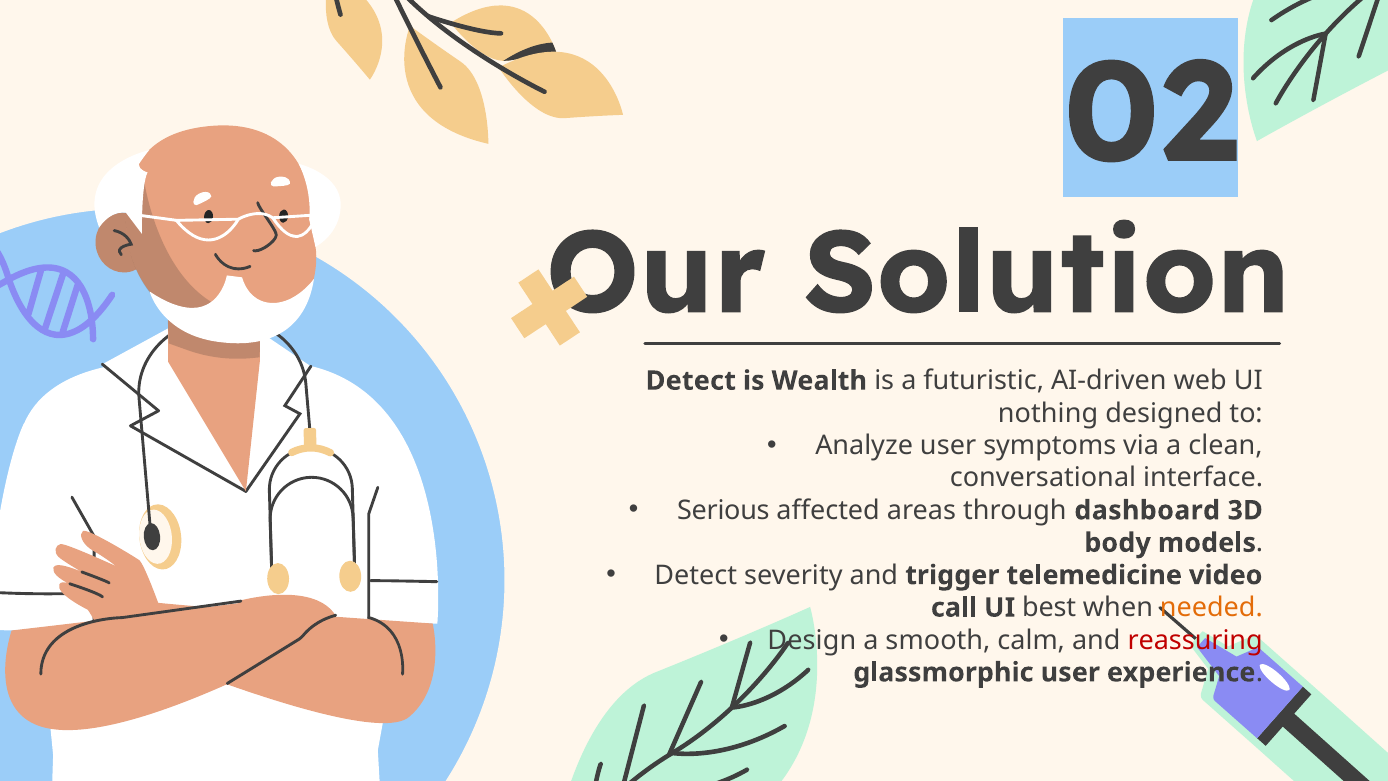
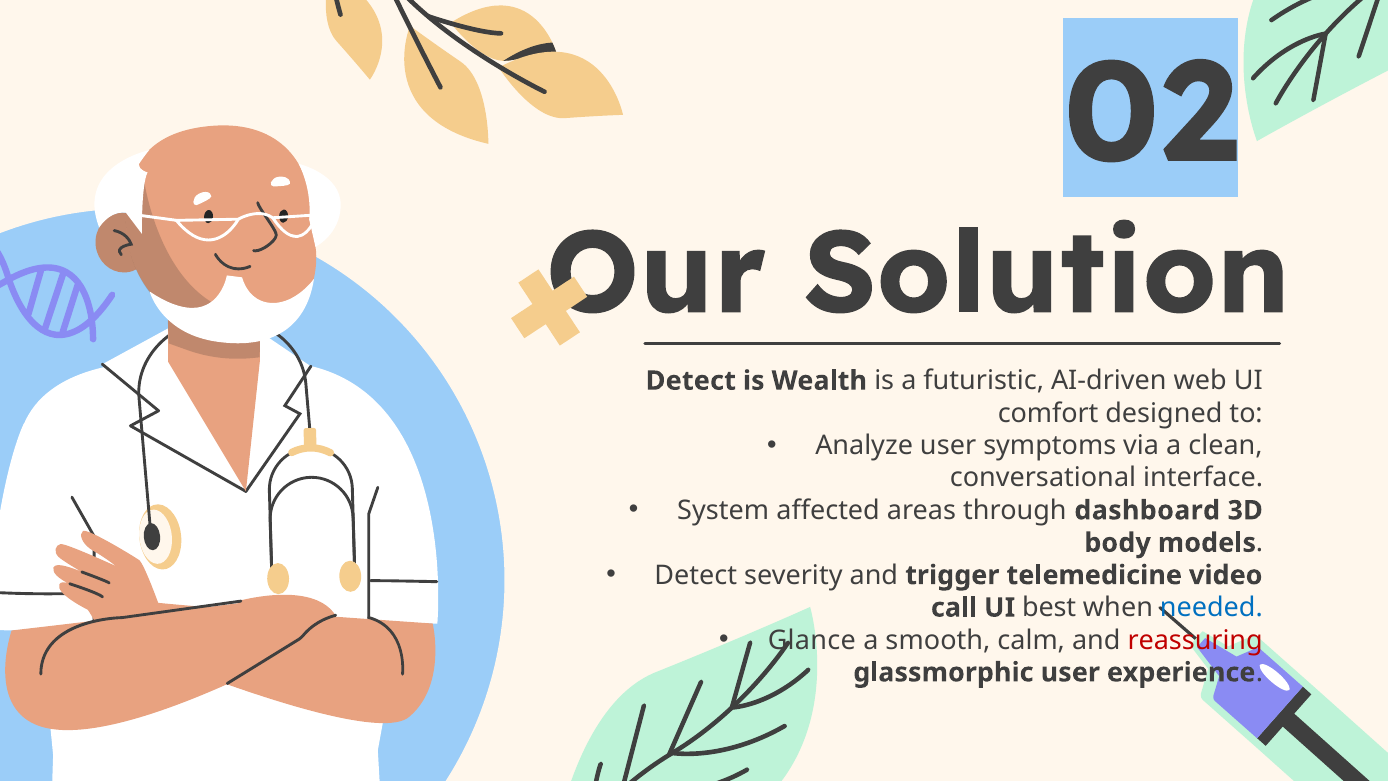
nothing: nothing -> comfort (1048, 413)
Serious: Serious -> System (723, 510)
needed colour: orange -> blue (1211, 608)
Design: Design -> Glance (812, 640)
